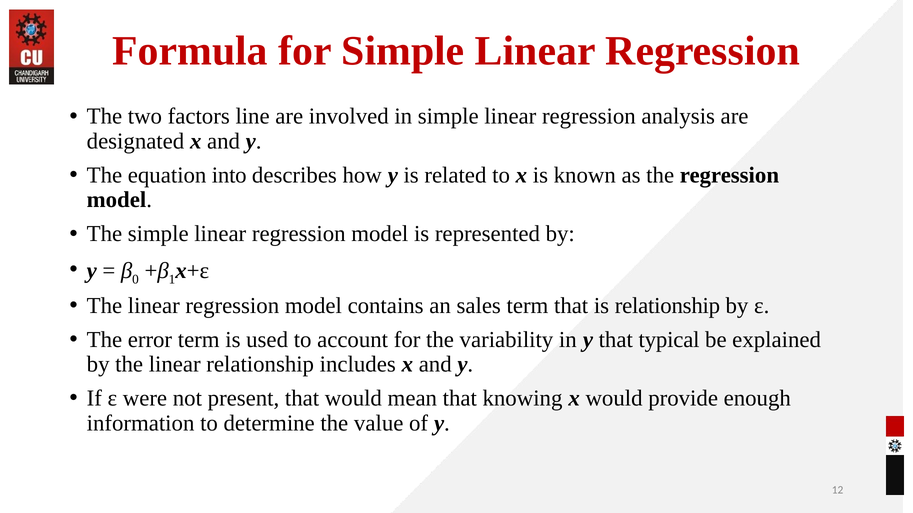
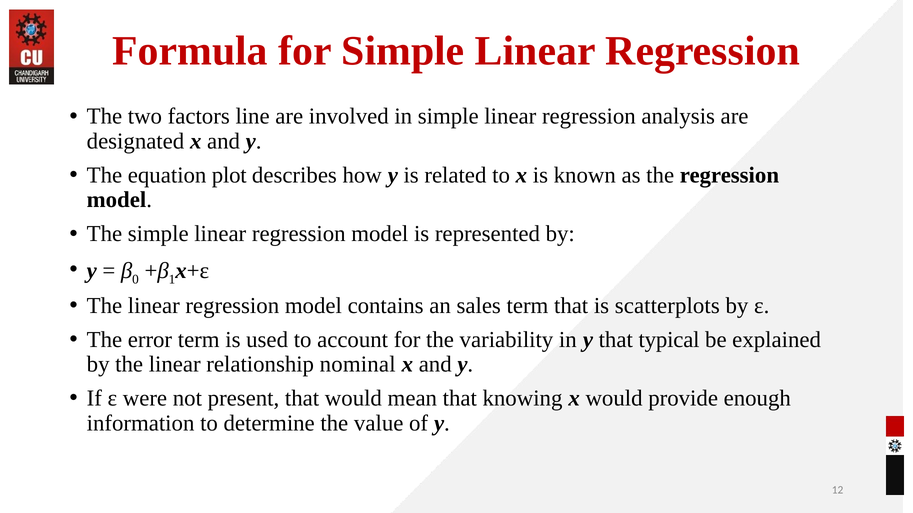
into: into -> plot (229, 175)
is relationship: relationship -> scatterplots (667, 306)
includes: includes -> nominal (358, 365)
